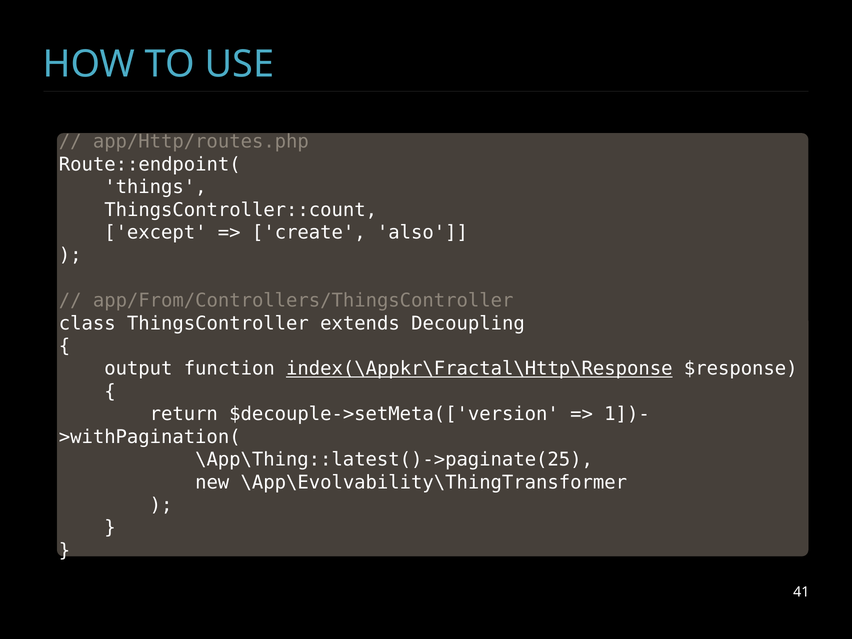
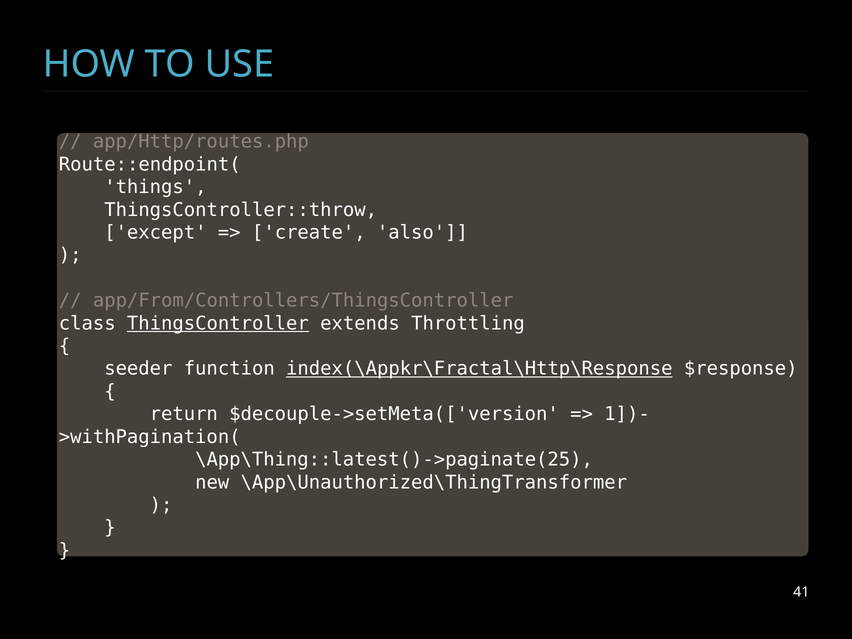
ThingsController::count: ThingsController::count -> ThingsController::throw (241, 210)
ThingsController underline: none -> present (218, 323)
Decoupling: Decoupling -> Throttling (468, 323)
output: output -> seeder (138, 369)
\App\Evolvability\ThingTransformer: \App\Evolvability\ThingTransformer -> \App\Unauthorized\ThingTransformer (434, 482)
